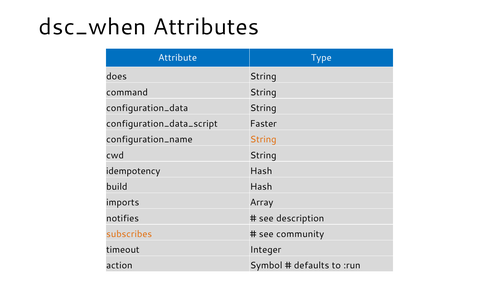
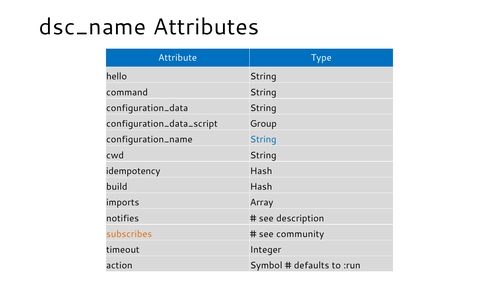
dsc_when: dsc_when -> dsc_name (93, 27)
does: does -> hello (117, 77)
Faster: Faster -> Group (263, 124)
String colour: orange -> blue (263, 140)
